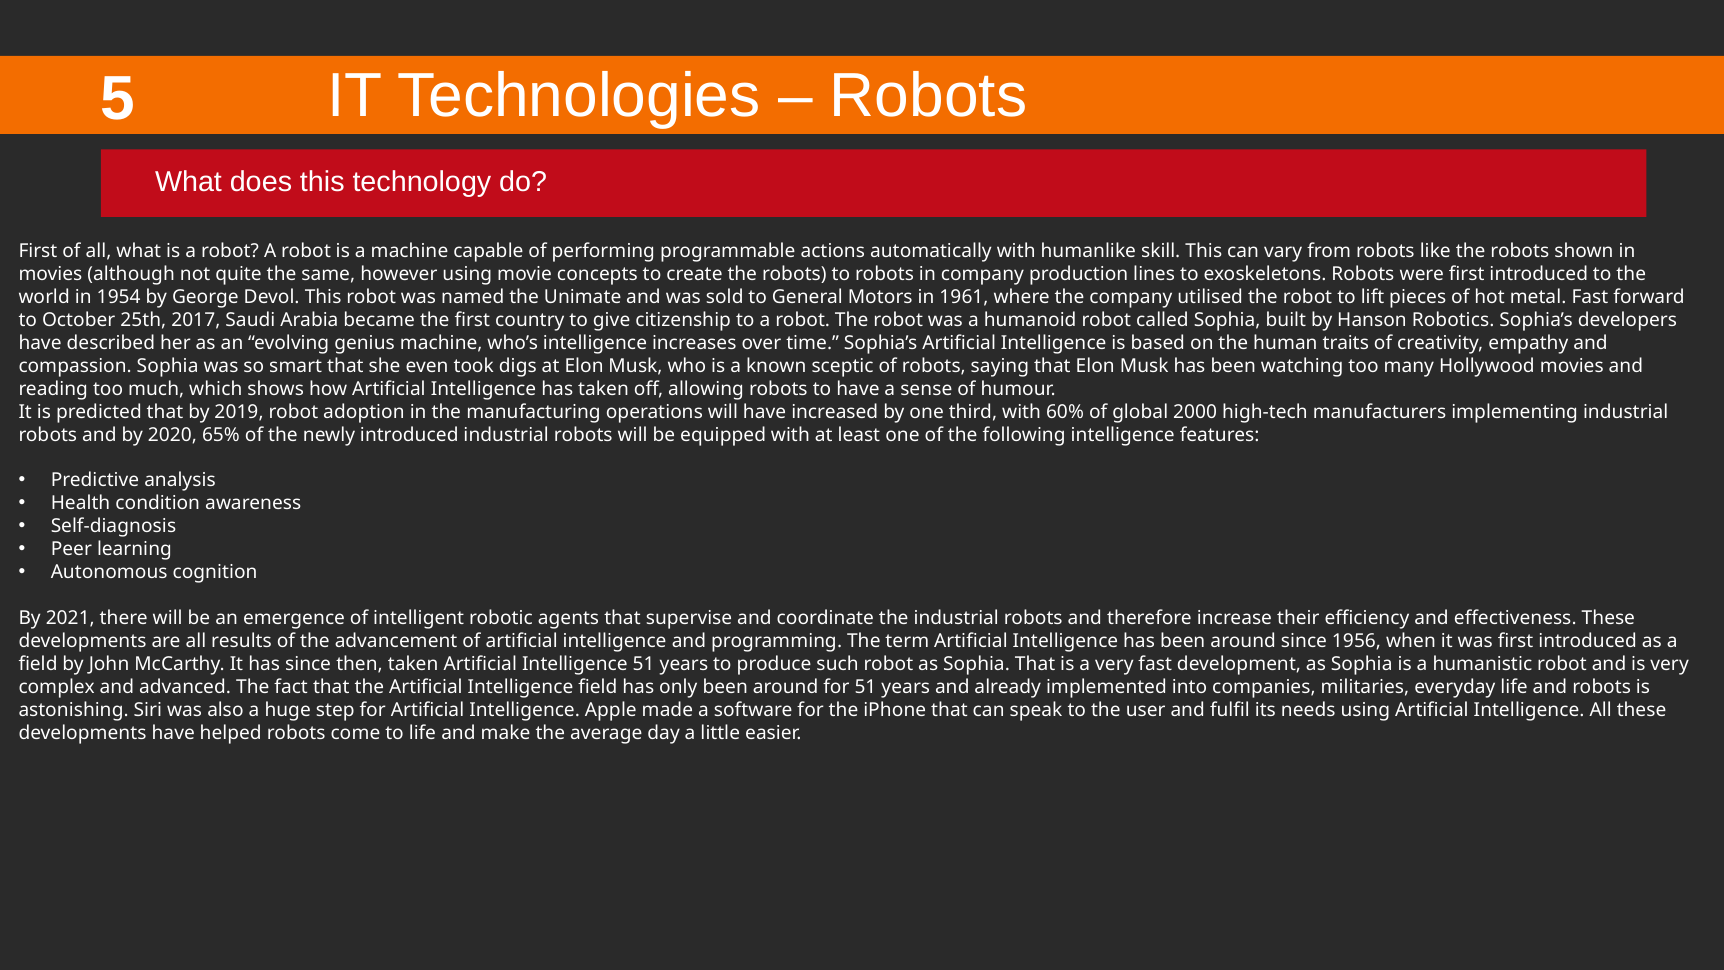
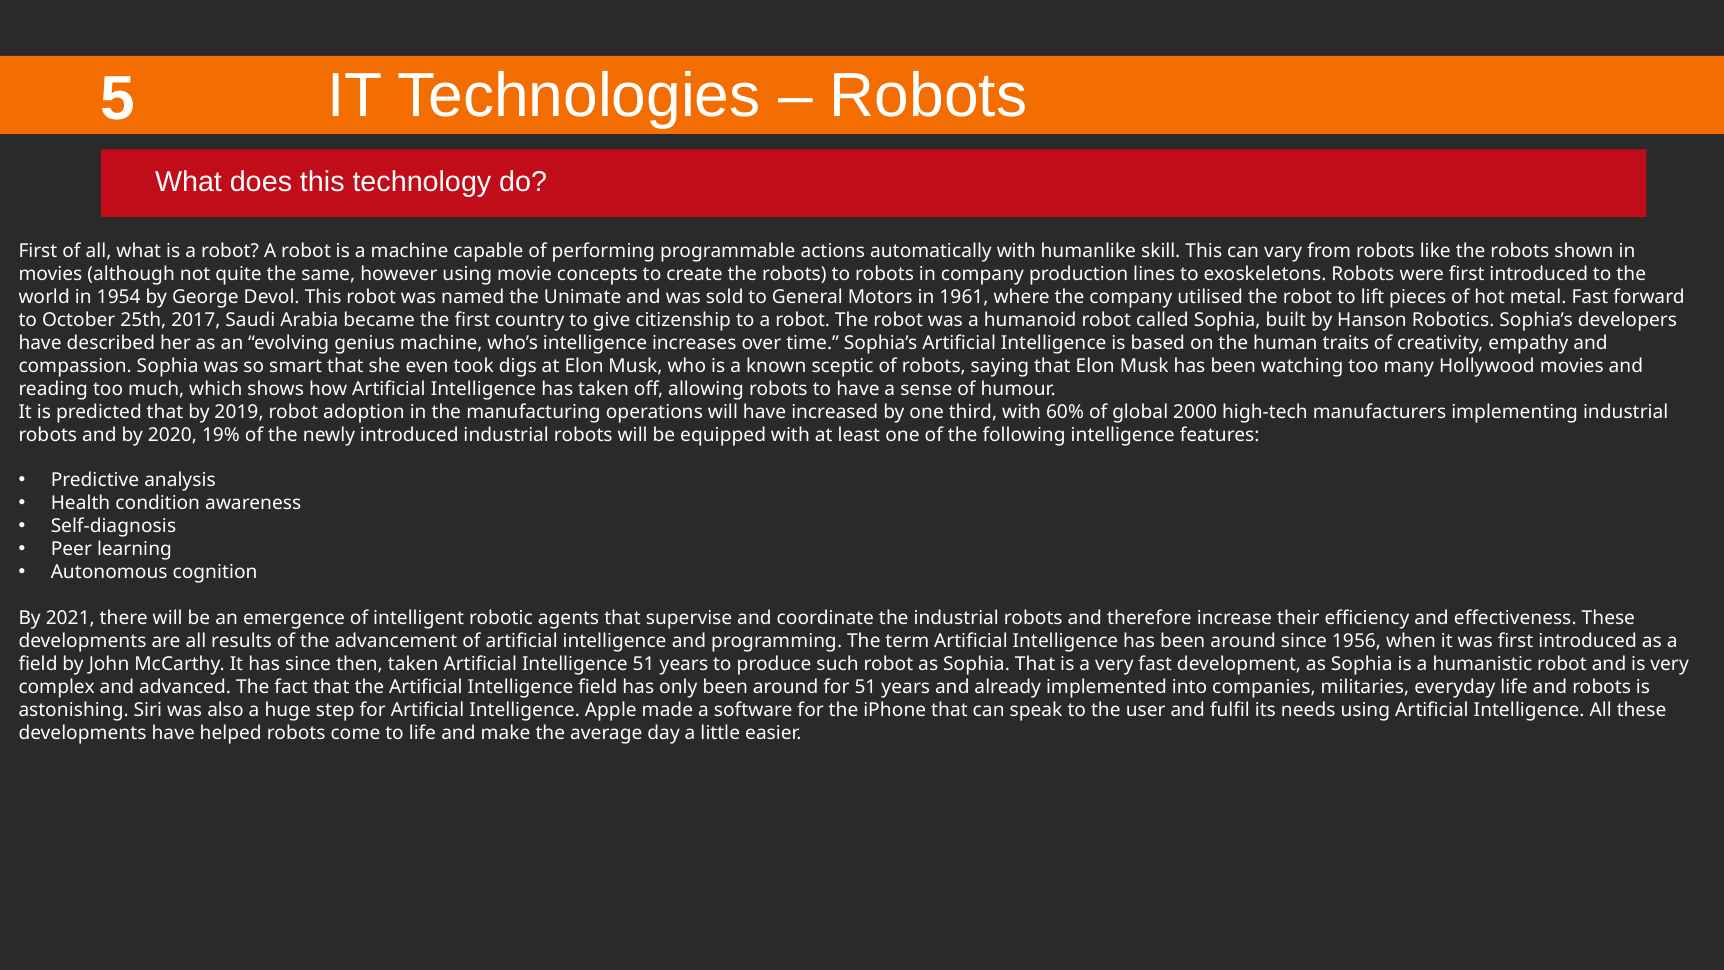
65%: 65% -> 19% (221, 435)
